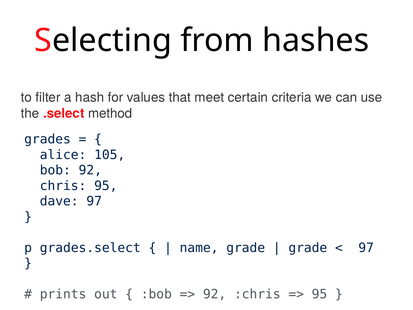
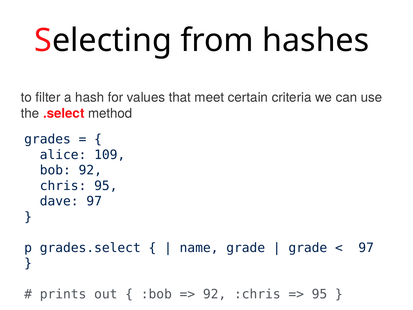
105: 105 -> 109 (110, 155)
